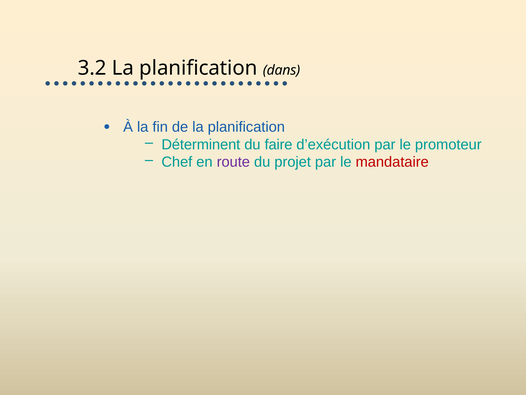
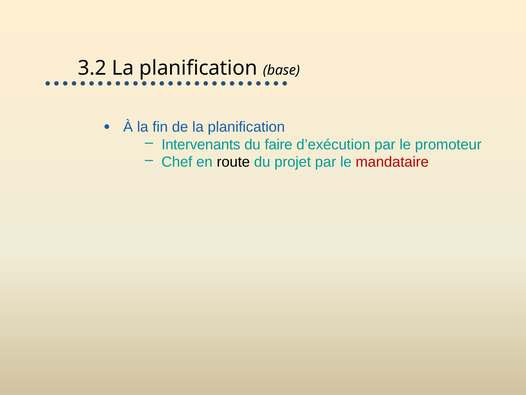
dans: dans -> base (281, 70)
Déterminent: Déterminent -> Intervenants (201, 144)
route colour: purple -> black (233, 162)
